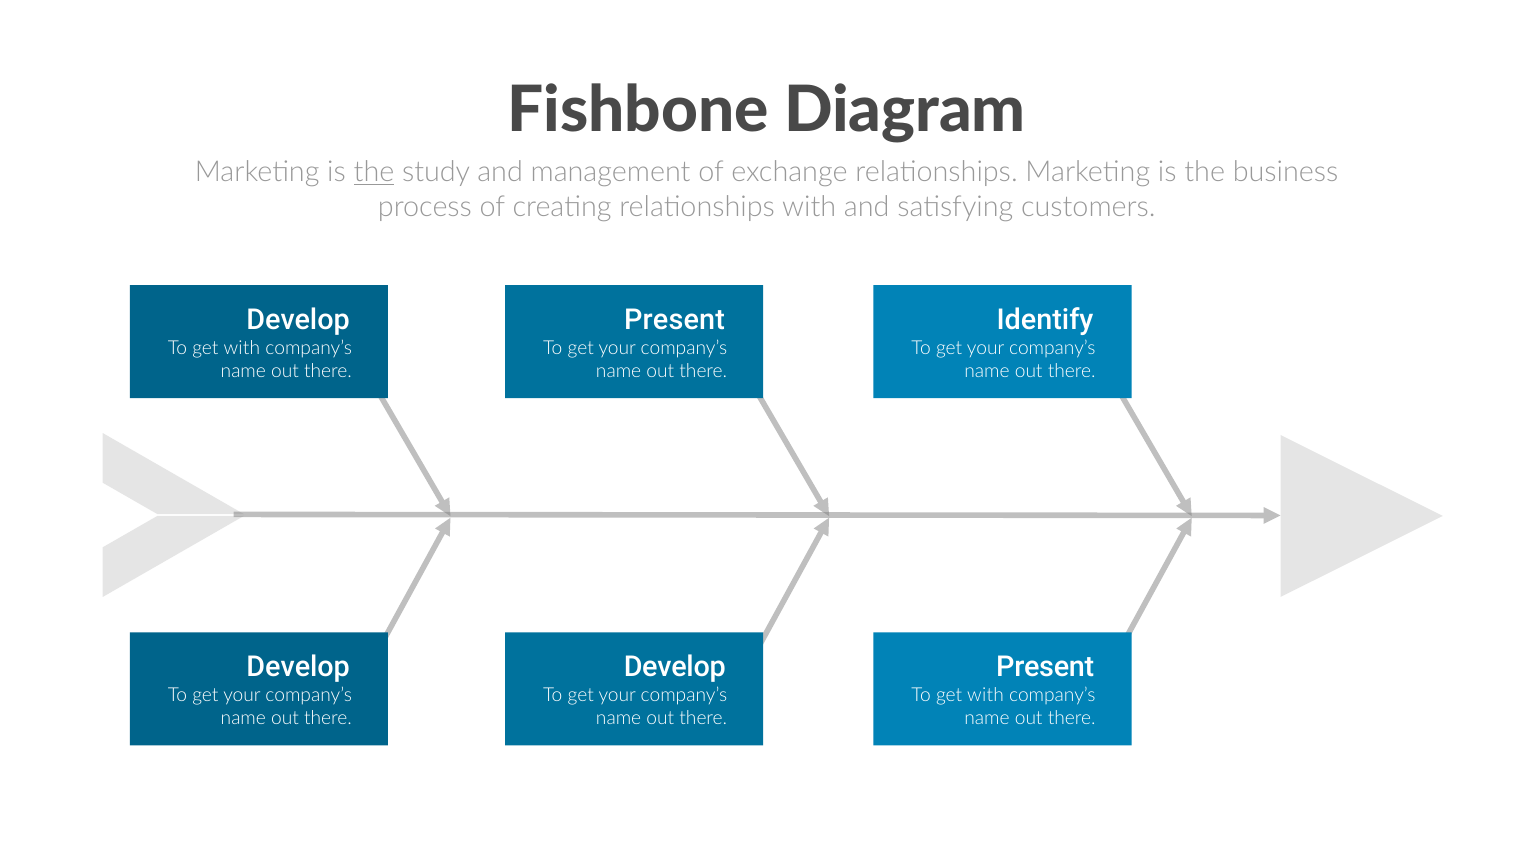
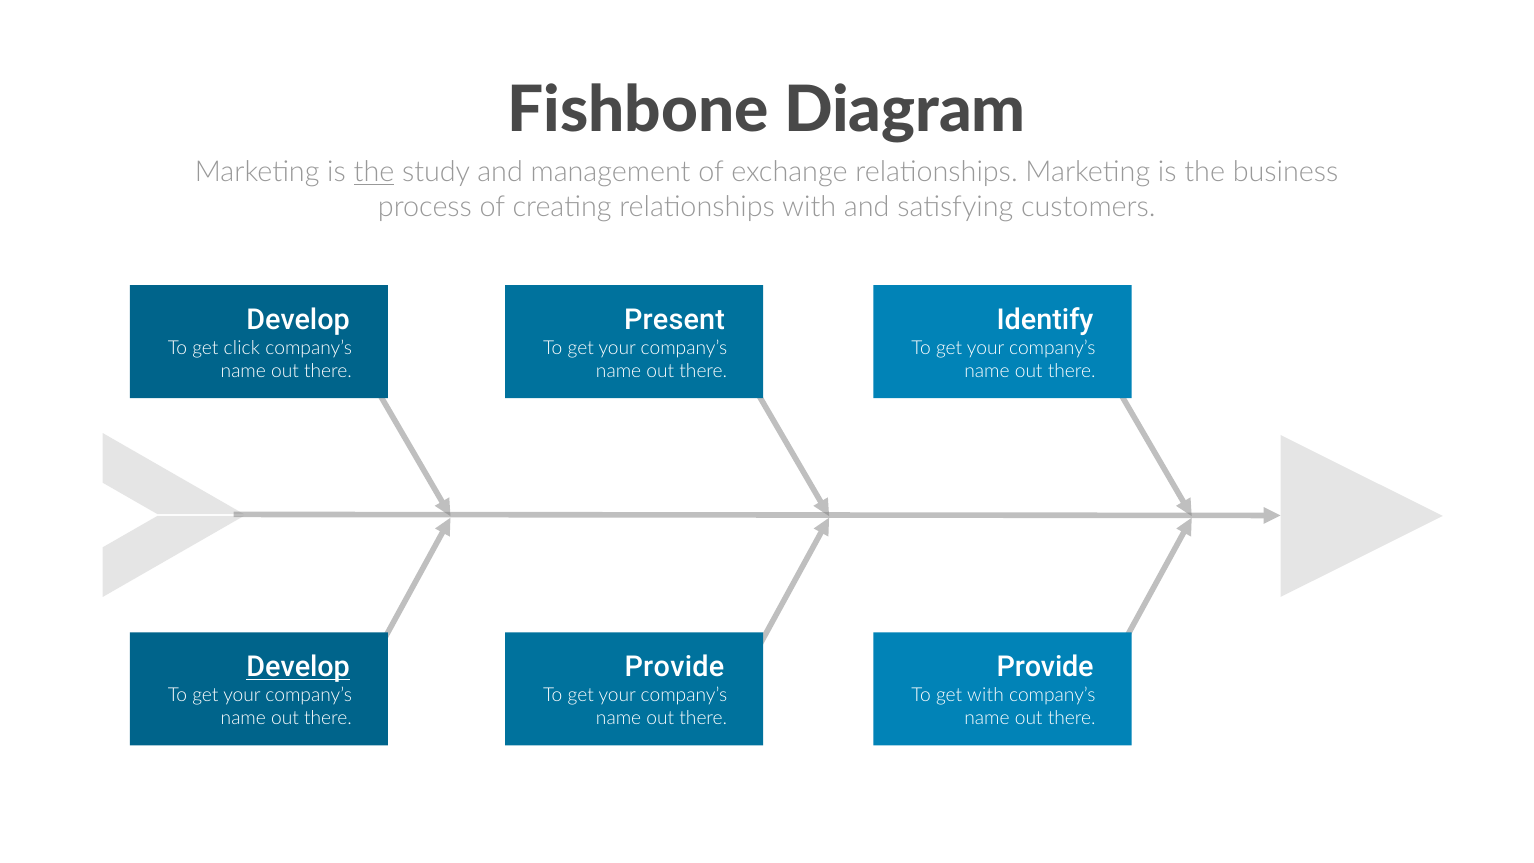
with: with -> click (242, 348)
Develop underline: none -> present (298, 667)
Develop: Develop -> Provide (674, 667)
Present: Present -> Provide (1045, 667)
